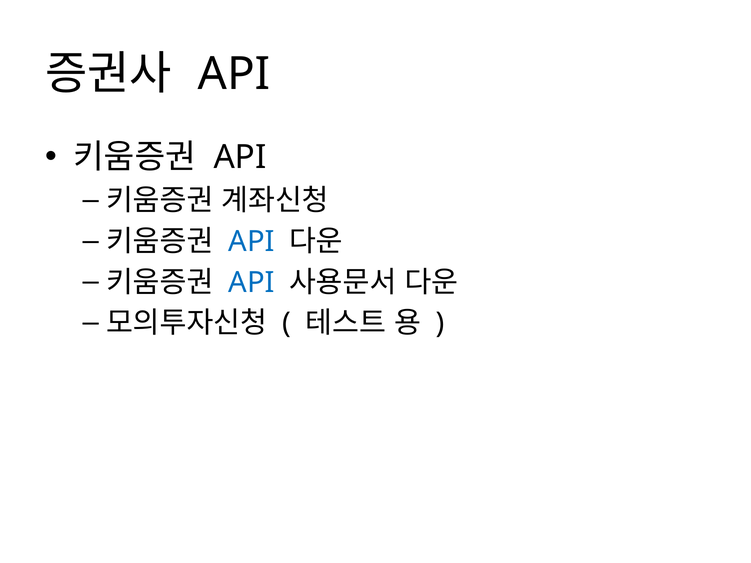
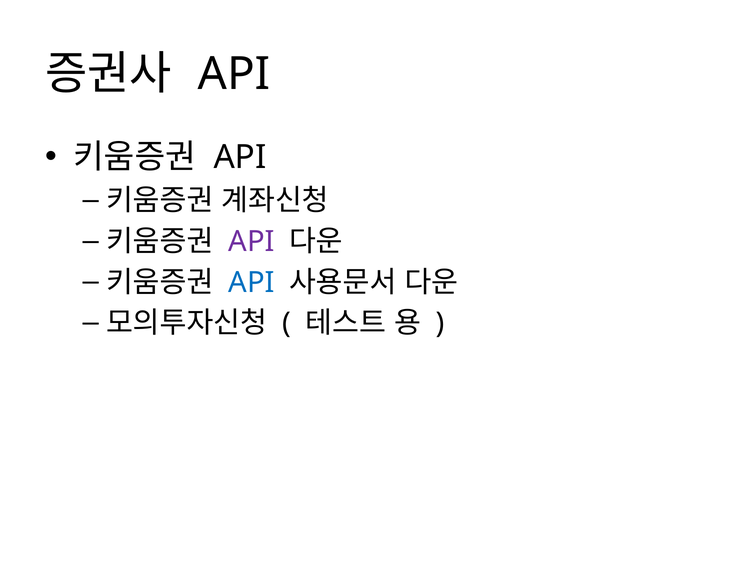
API colour: blue -> purple (252, 242)
